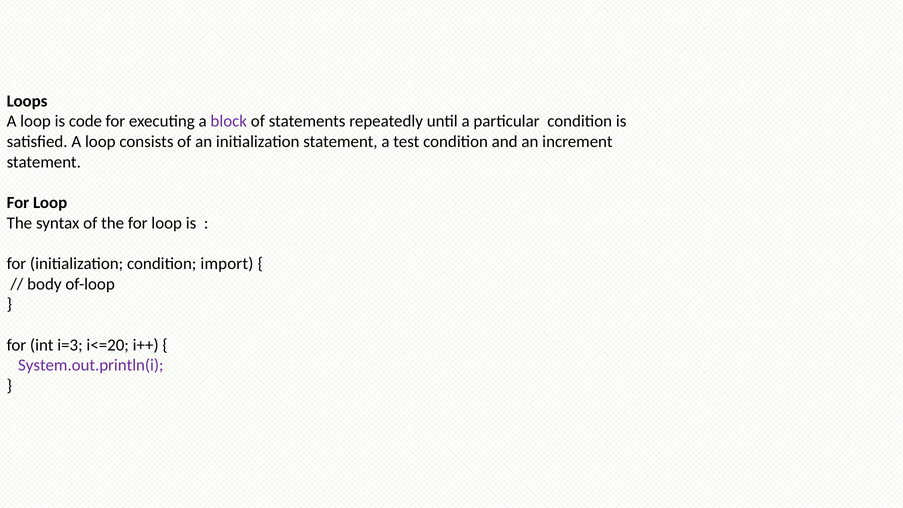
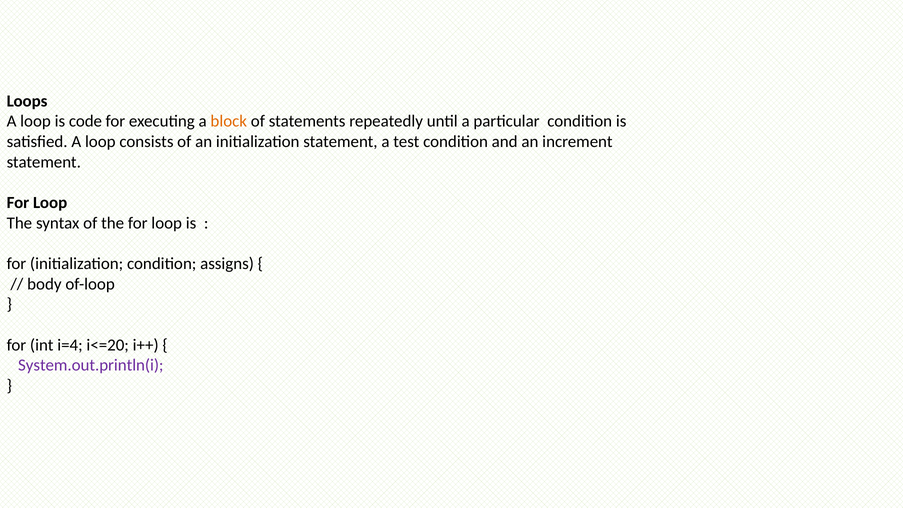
block colour: purple -> orange (229, 121)
import: import -> assigns (227, 264)
i=3: i=3 -> i=4 (70, 345)
